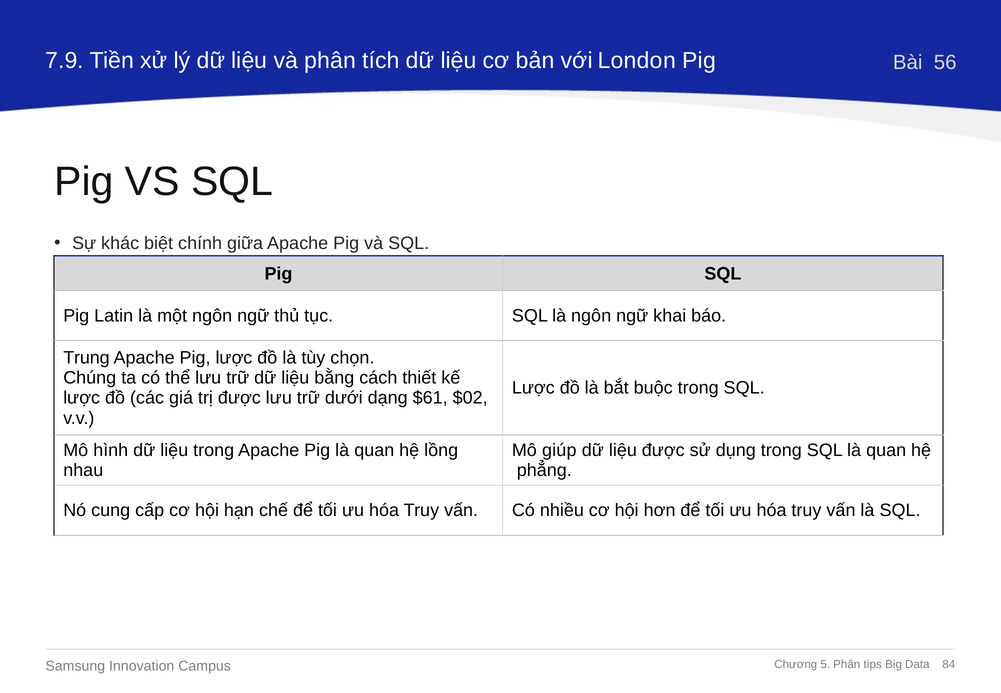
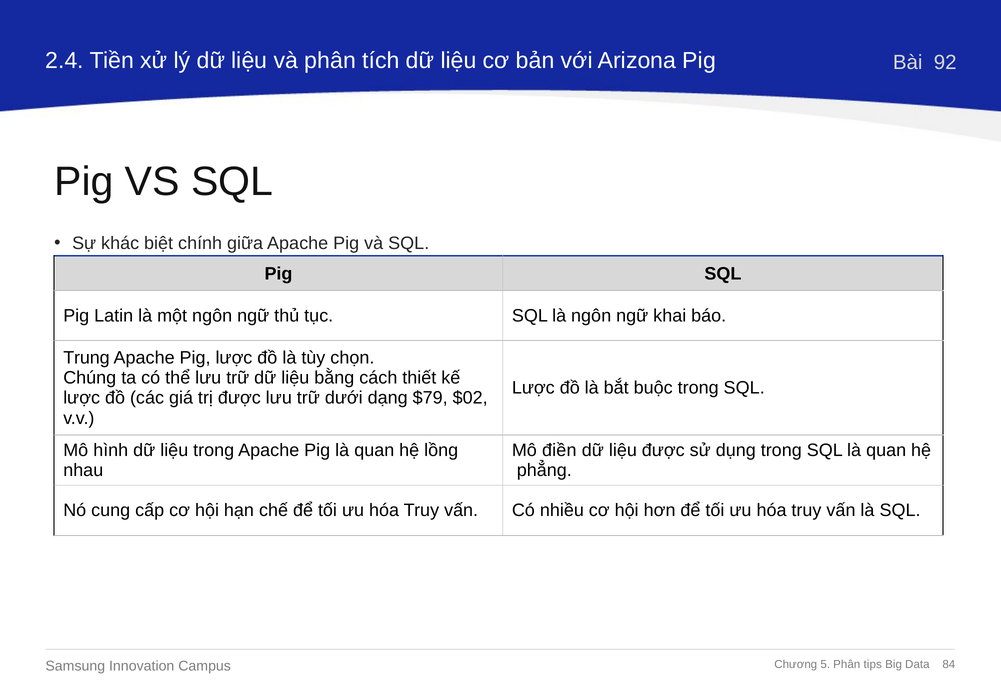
7.9: 7.9 -> 2.4 (65, 61)
London: London -> Arizona (637, 61)
56: 56 -> 92 (945, 62)
$61: $61 -> $79 (430, 398)
giúp: giúp -> điền (559, 450)
